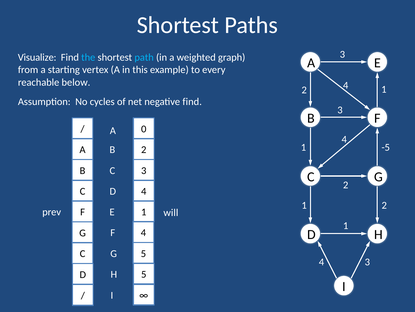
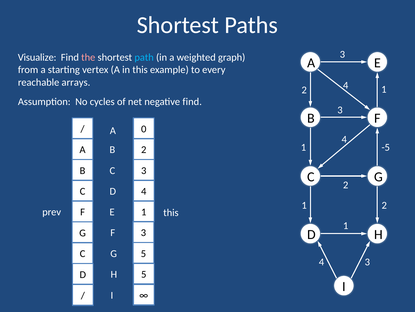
the colour: light blue -> pink (88, 57)
below: below -> arrays (76, 82)
prev will: will -> this (171, 212)
F 4: 4 -> 3 (143, 232)
